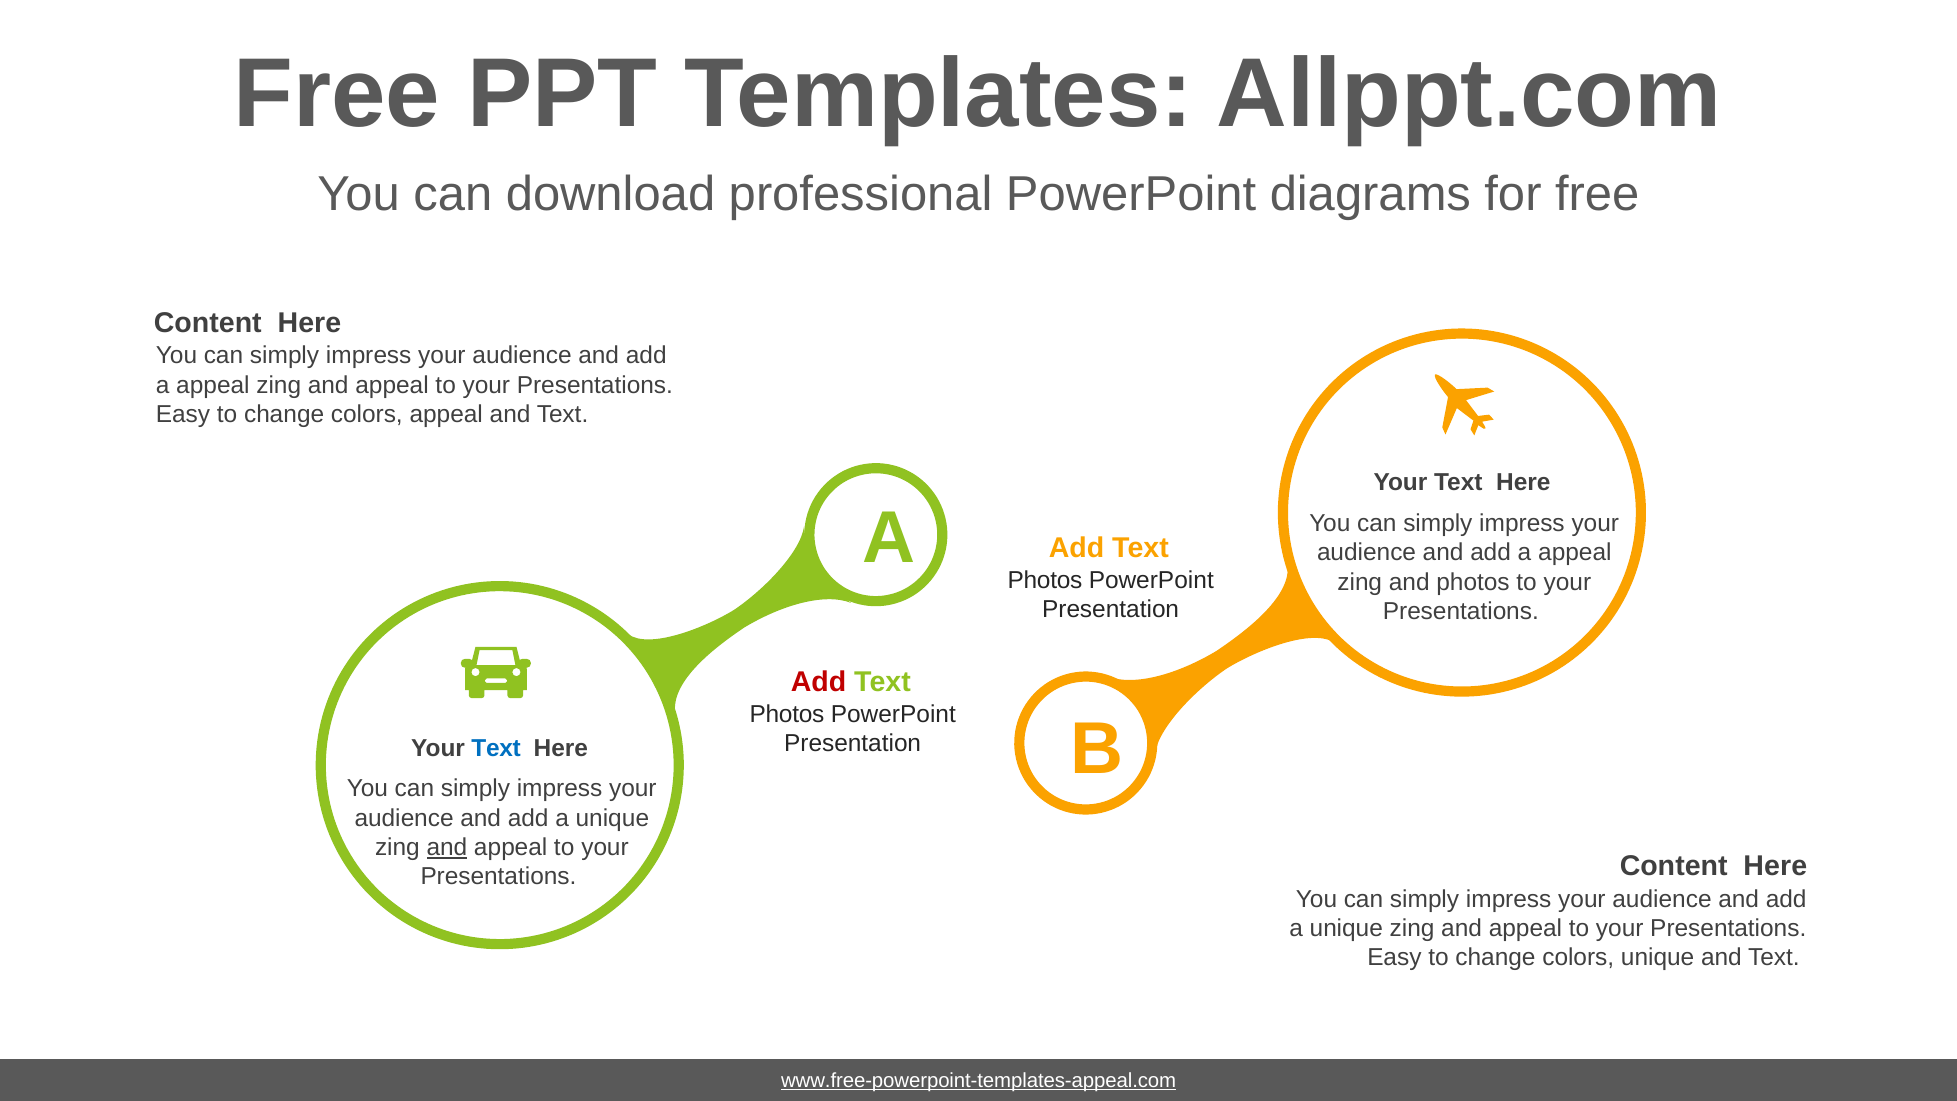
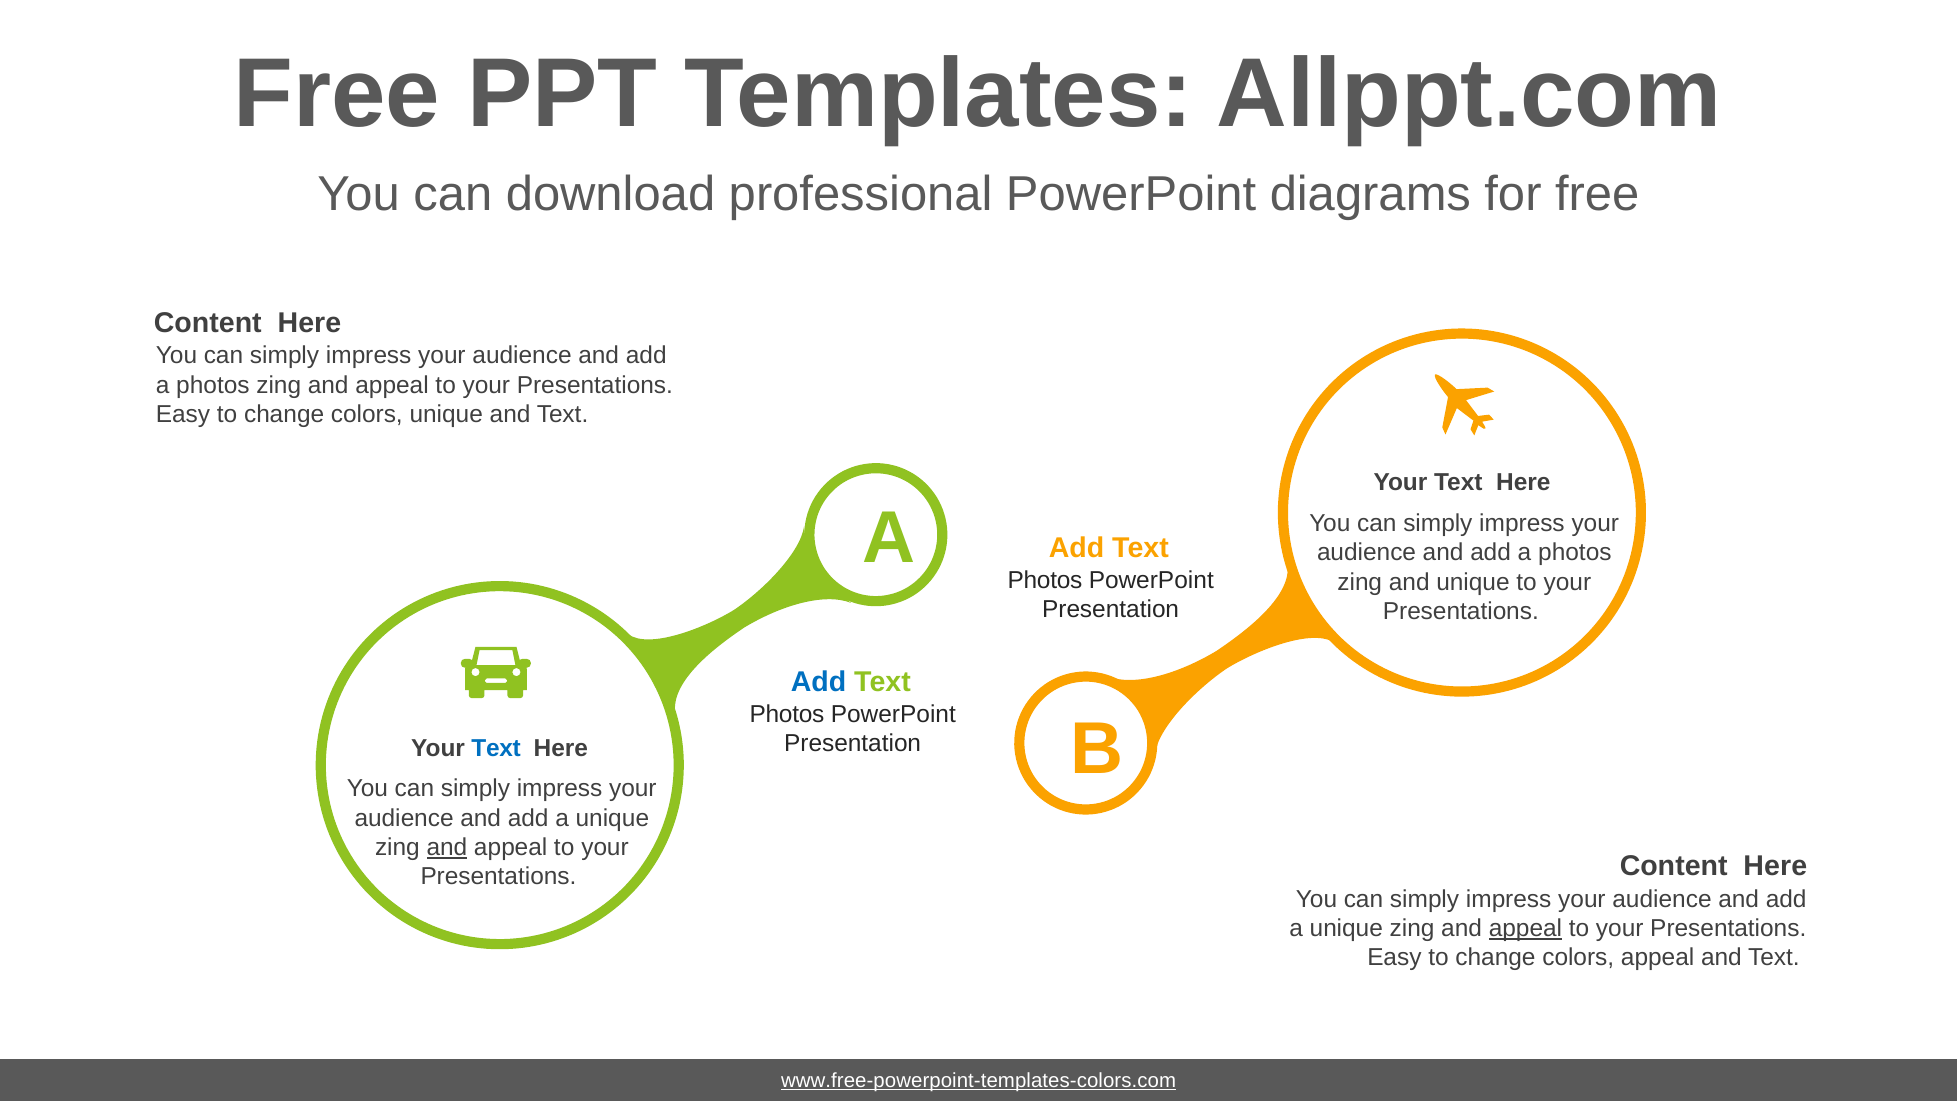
appeal: appeal -> photos (213, 385)
colors appeal: appeal -> unique (446, 414)
appeal: appeal -> photos (1575, 553)
and photos: photos -> unique (1473, 582)
Add colour: red -> blue (819, 682)
appeal underline: none -> present (1525, 928)
colors unique: unique -> appeal (1658, 958)
www.free-powerpoint-templates-appeal.com: www.free-powerpoint-templates-appeal.com -> www.free-powerpoint-templates-colors.com (979, 1080)
